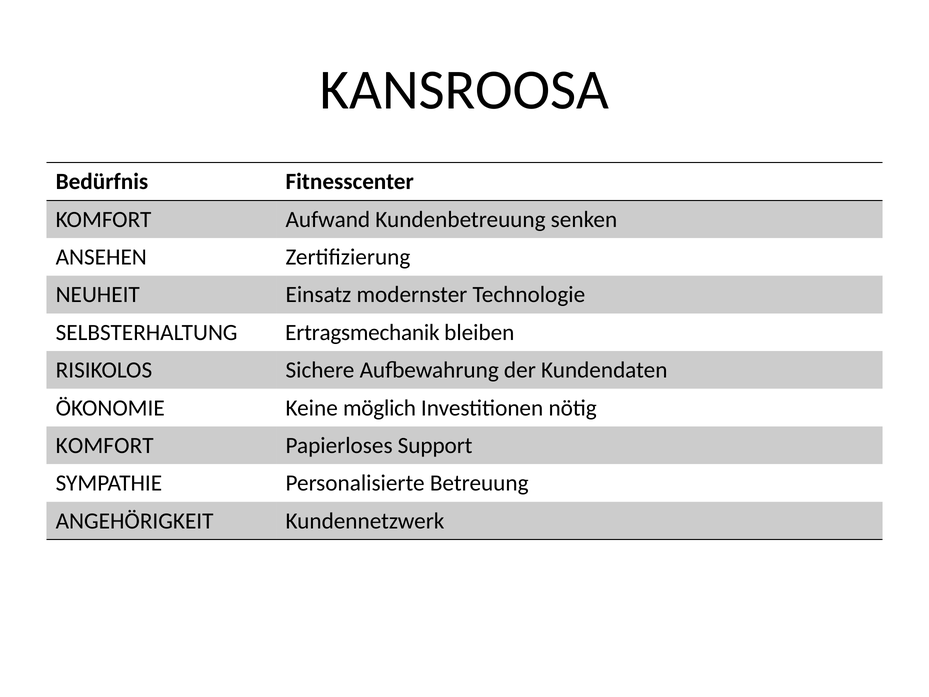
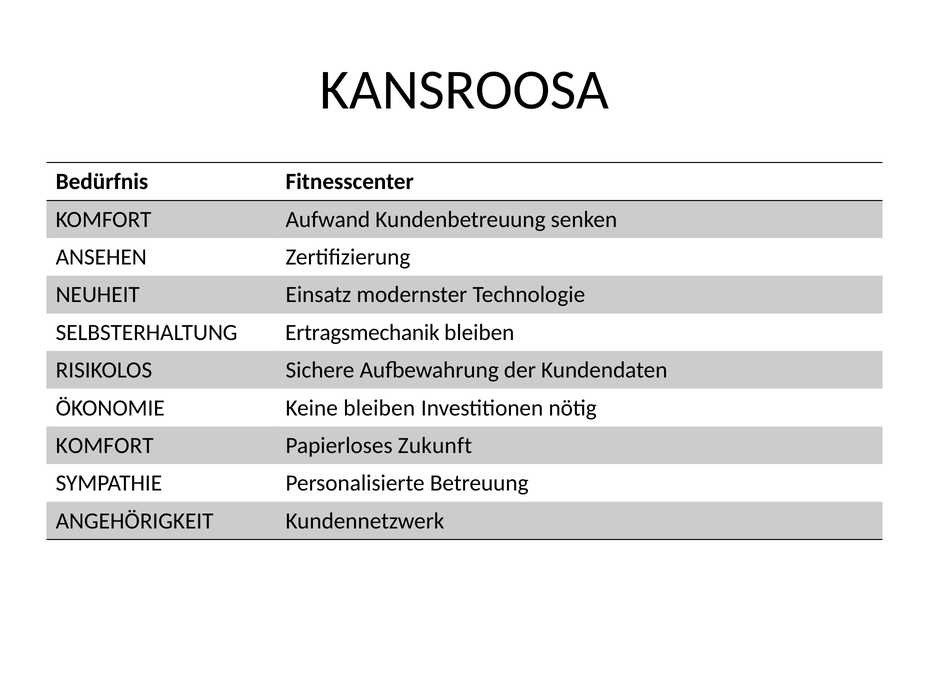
Keine möglich: möglich -> bleiben (379, 408)
Support: Support -> Zukunft (435, 445)
